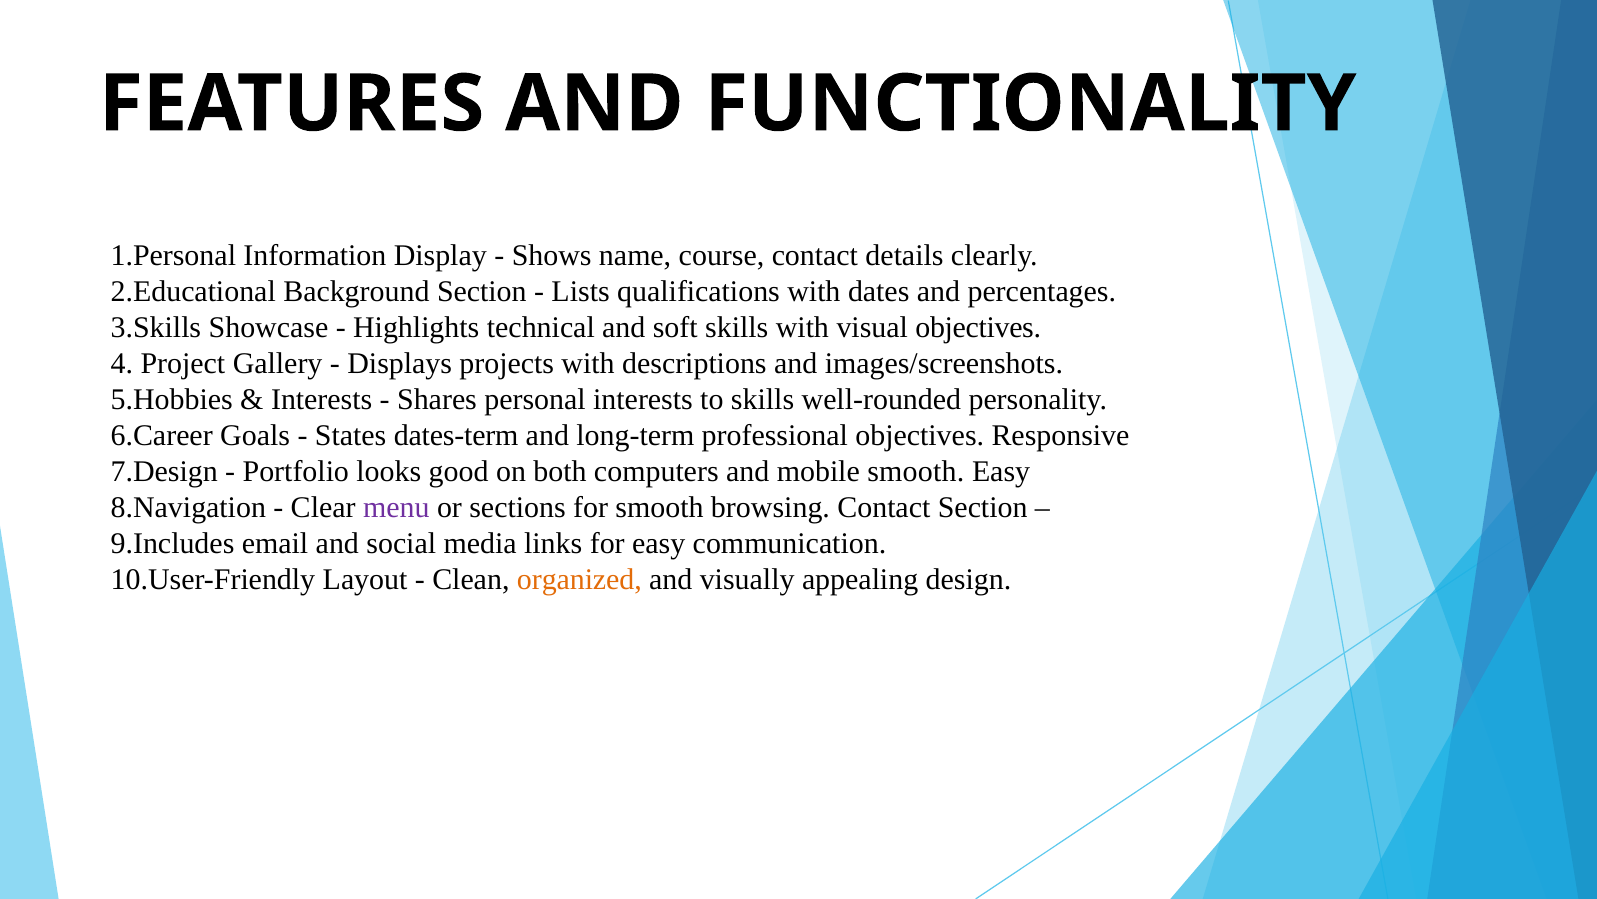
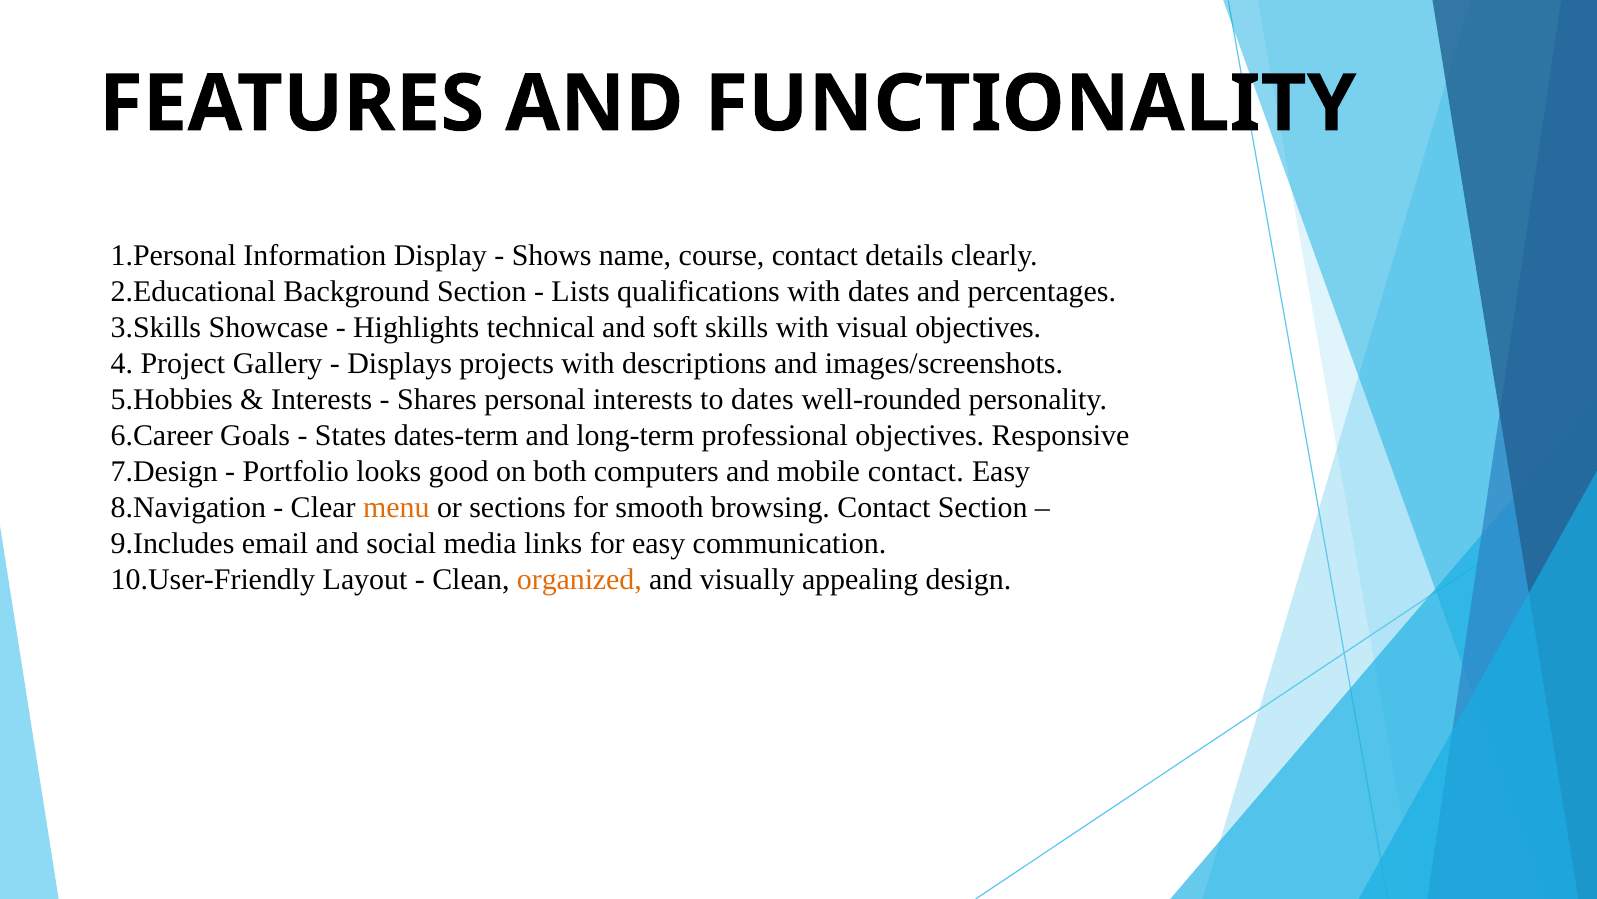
to skills: skills -> dates (762, 399)
mobile smooth: smooth -> contact (916, 471)
menu colour: purple -> orange (396, 507)
